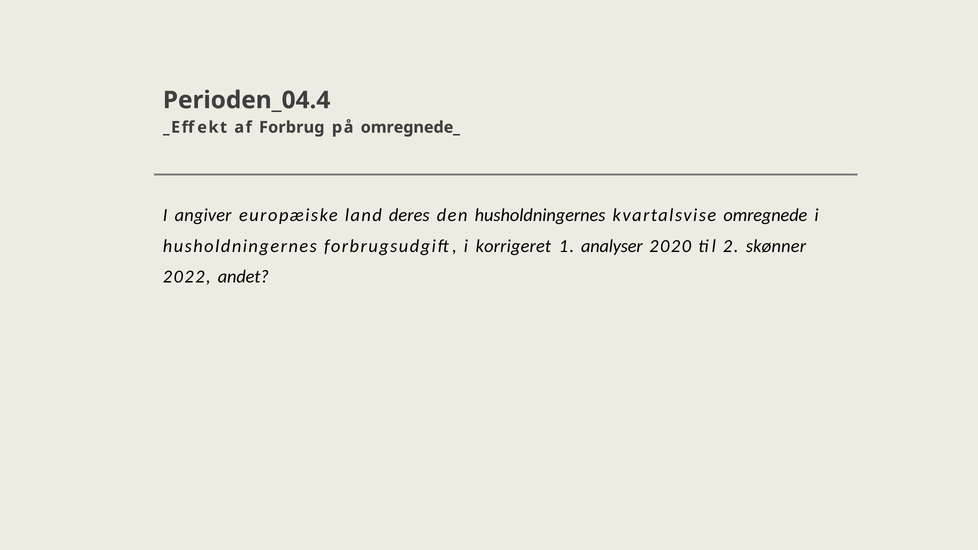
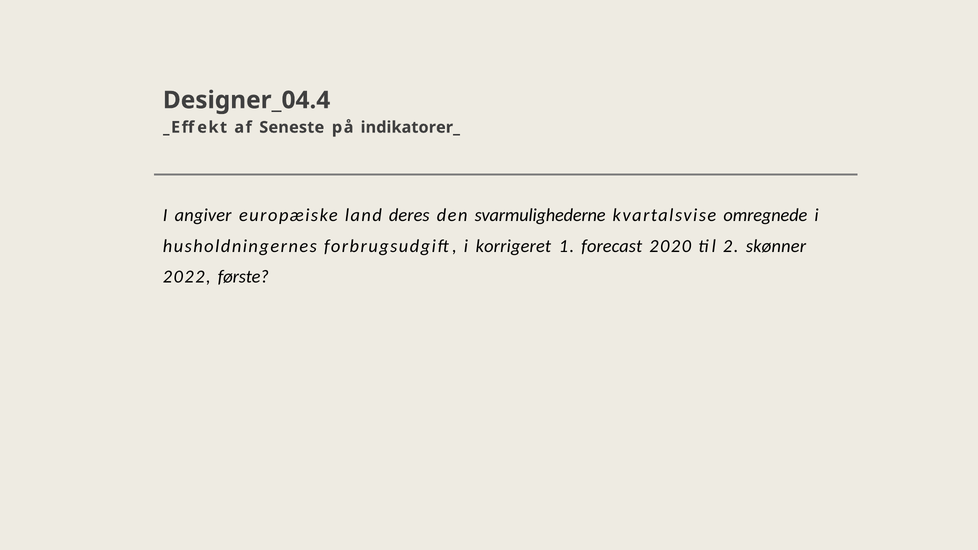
Perioden_04.4: Perioden_04.4 -> Designer_04.4 (247, 100)
Forbrug: Forbrug -> Seneste (292, 127)
omregnede_: omregnede_ -> indikatorer_ (410, 127)
den husholdningernes: husholdningernes -> svarmulighederne (540, 215)
analyser: analyser -> forecast (612, 246)
andet: andet -> første (243, 277)
